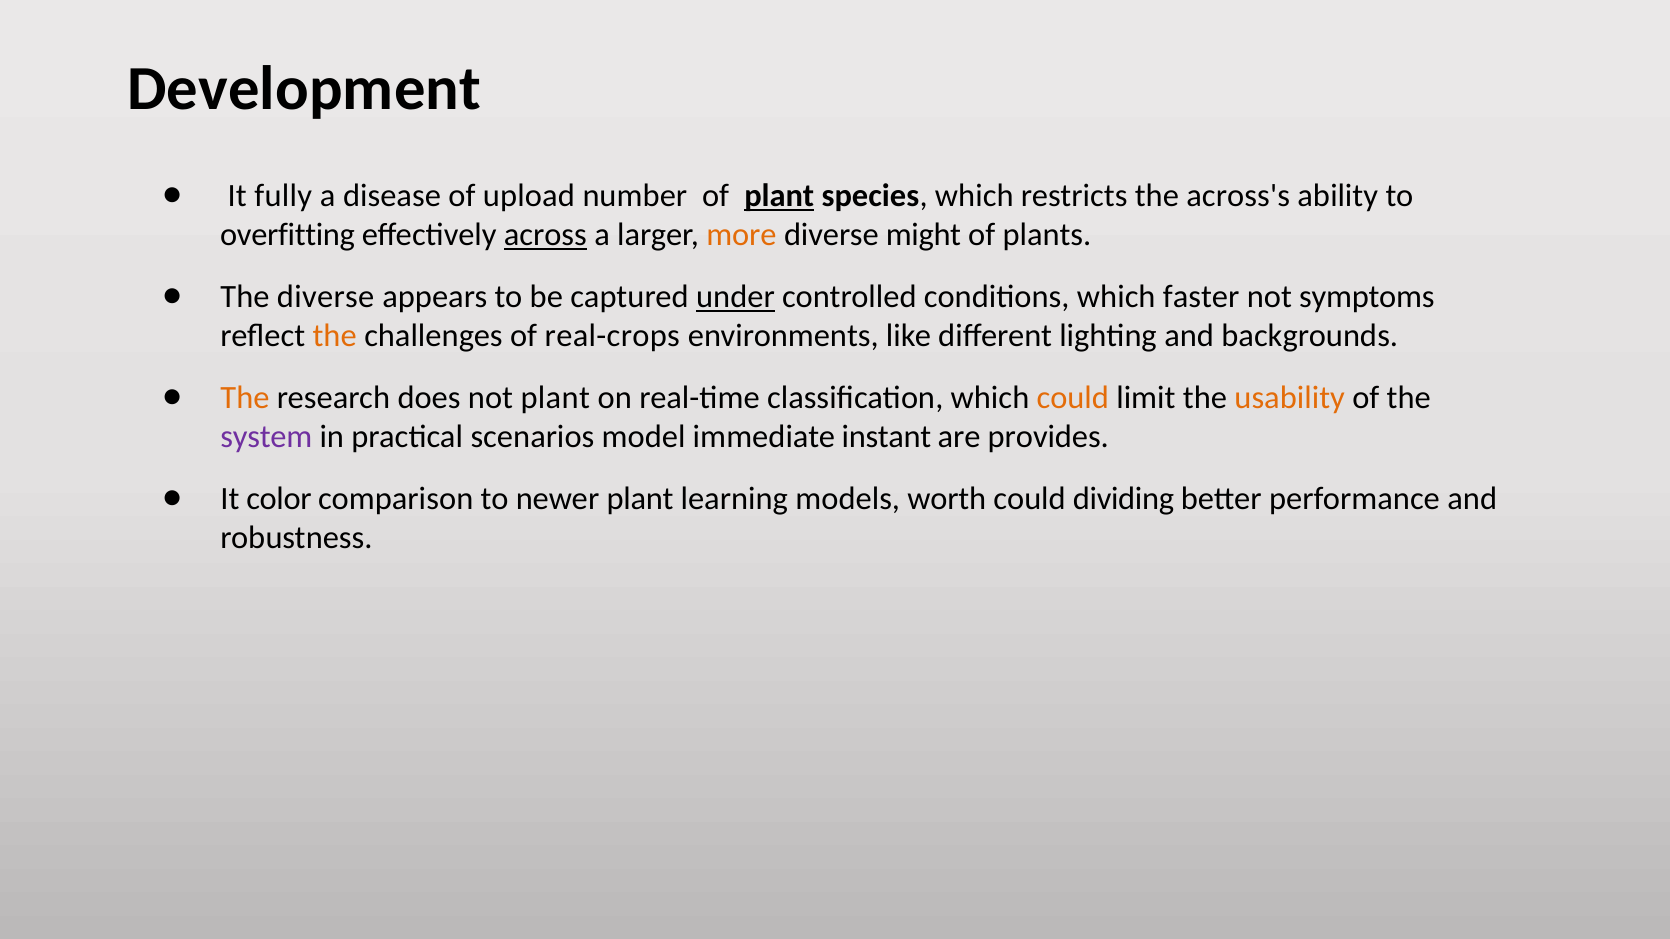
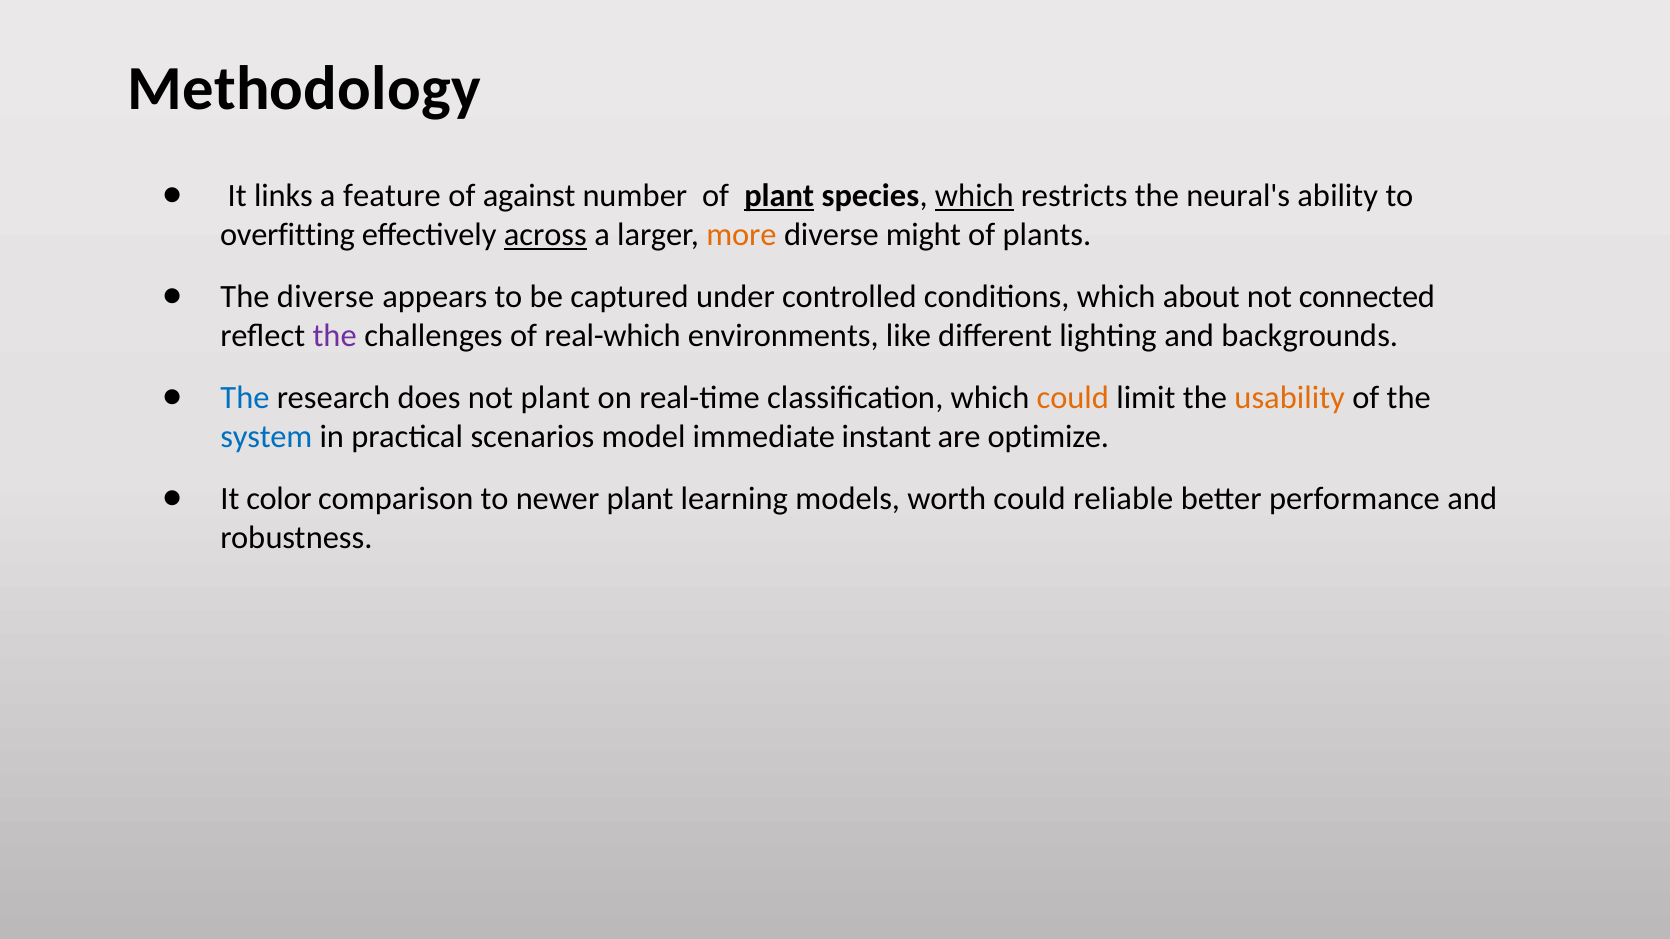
Development: Development -> Methodology (304, 89)
fully: fully -> links (283, 196)
disease: disease -> feature (392, 196)
upload: upload -> against (529, 196)
which underline: none -> present (974, 196)
across's: across's -> neural's (1238, 196)
under underline: present -> none (735, 297)
faster: faster -> about (1201, 297)
symptoms: symptoms -> connected (1367, 297)
the colour: orange -> purple (335, 336)
real-crops: real-crops -> real-which (613, 336)
The colour: orange -> blue (245, 398)
system colour: purple -> blue (266, 437)
provides: provides -> optimize (1048, 437)
dividing: dividing -> reliable (1123, 499)
